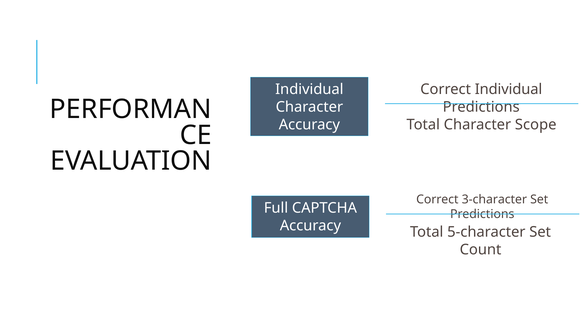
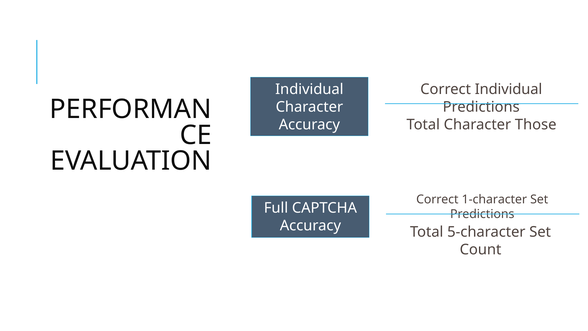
Scope: Scope -> Those (536, 124)
3-character: 3-character -> 1-character (494, 199)
